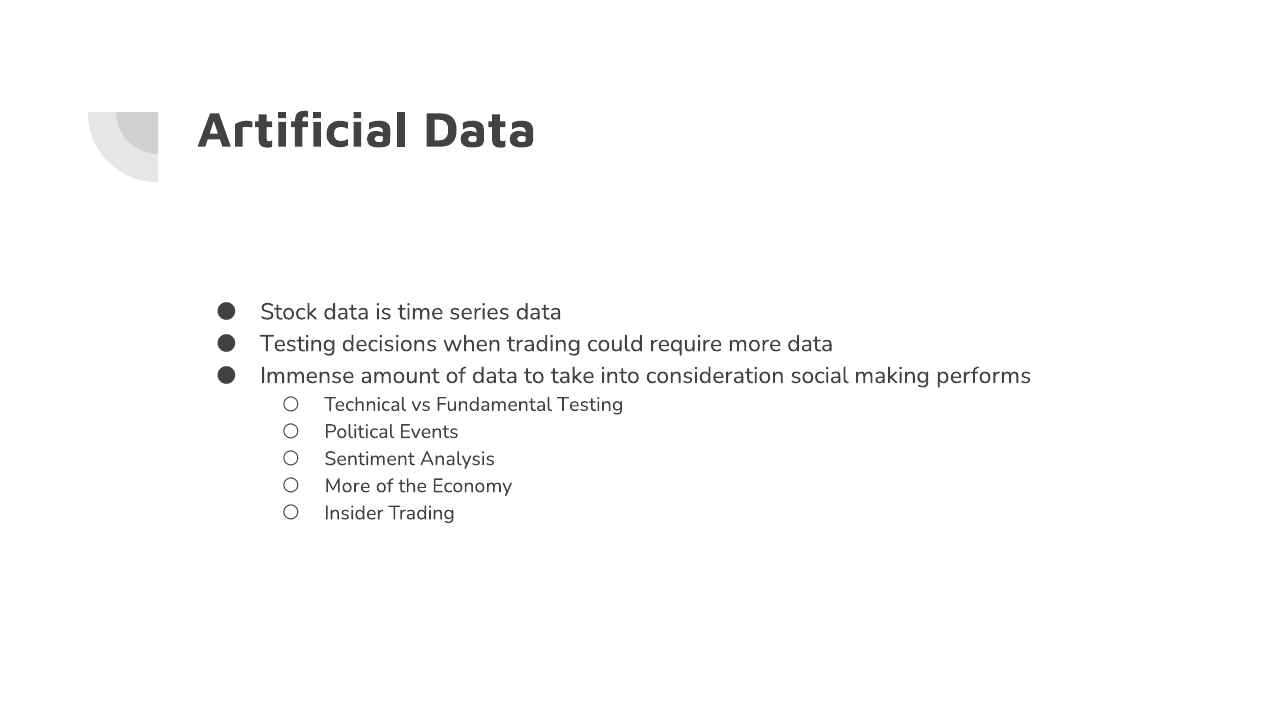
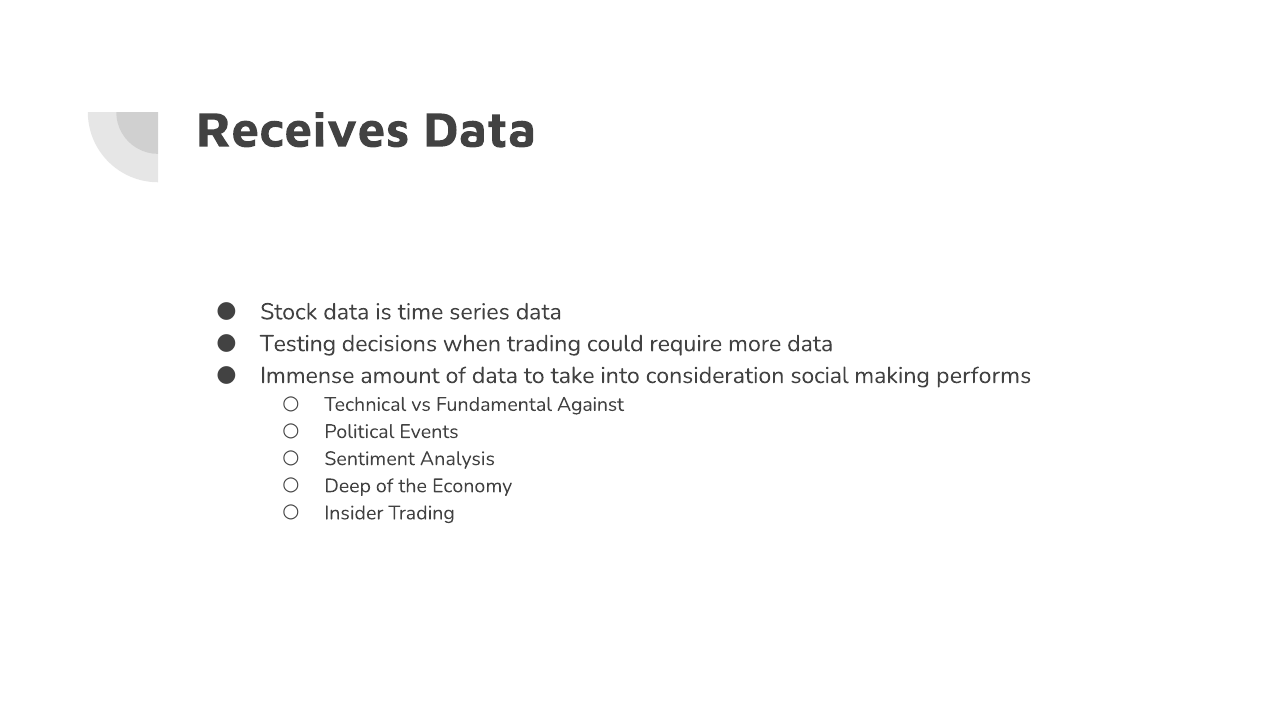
Artificial: Artificial -> Receives (303, 130)
Fundamental Testing: Testing -> Against (590, 405)
More: More -> Deep (348, 486)
